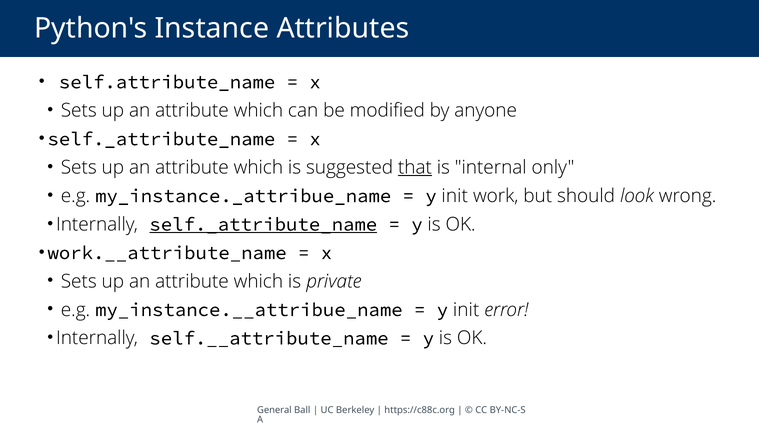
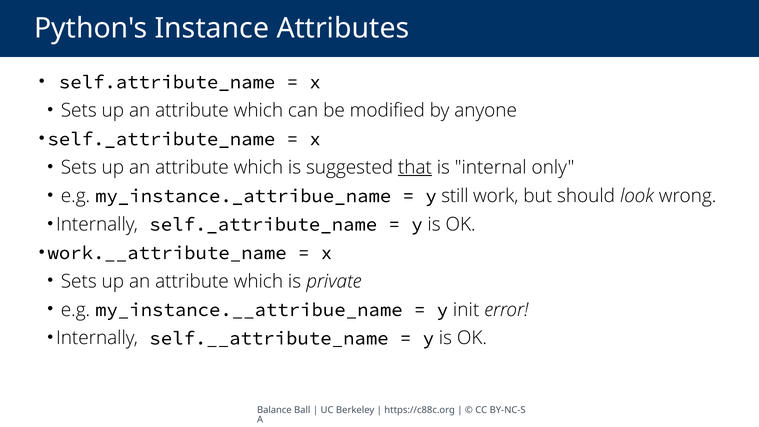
init: init -> still (455, 196)
self._attribute_name underline: present -> none (263, 224)
General: General -> Balance (274, 410)
